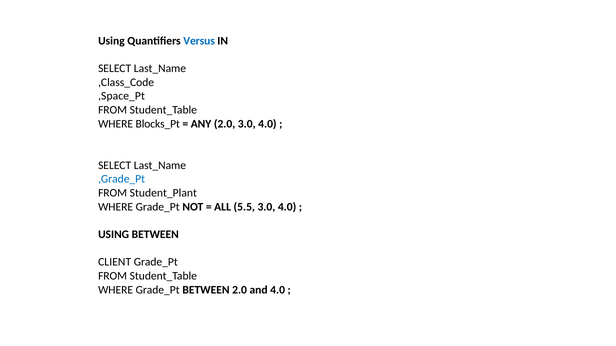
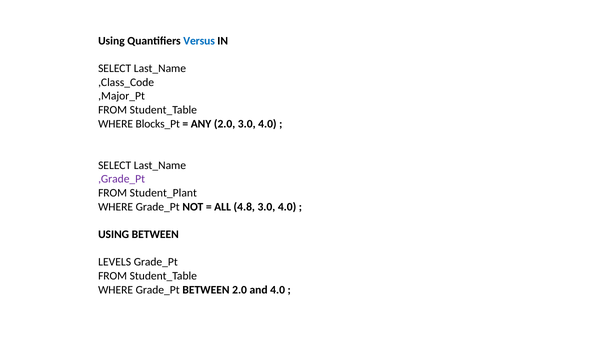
,Space_Pt: ,Space_Pt -> ,Major_Pt (122, 96)
,Grade_Pt colour: blue -> purple (122, 179)
5.5: 5.5 -> 4.8 (244, 207)
CLIENT: CLIENT -> LEVELS (115, 263)
